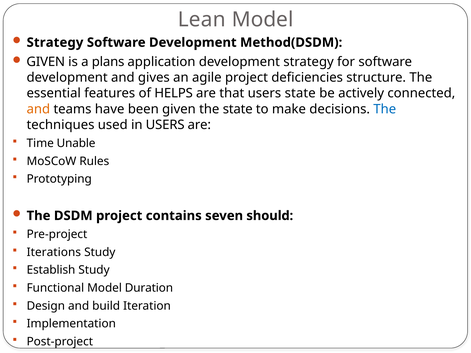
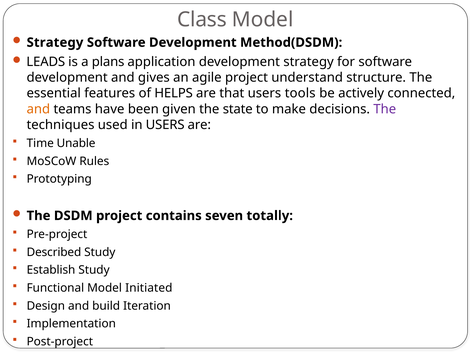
Lean: Lean -> Class (202, 19)
GIVEN: GIVEN -> LEADS (46, 62)
deficiencies: deficiencies -> understand (307, 78)
users state: state -> tools (300, 93)
The colour: blue -> purple (385, 109)
should: should -> totally (270, 216)
Iterations: Iterations -> Described (54, 252)
Duration: Duration -> Initiated (149, 288)
